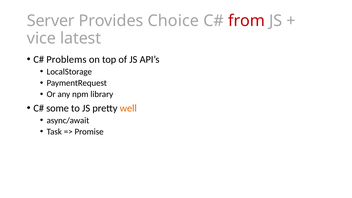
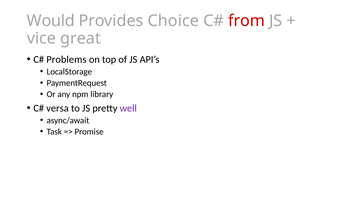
Server: Server -> Would (51, 21)
latest: latest -> great (81, 38)
some: some -> versa (57, 108)
well colour: orange -> purple (128, 108)
